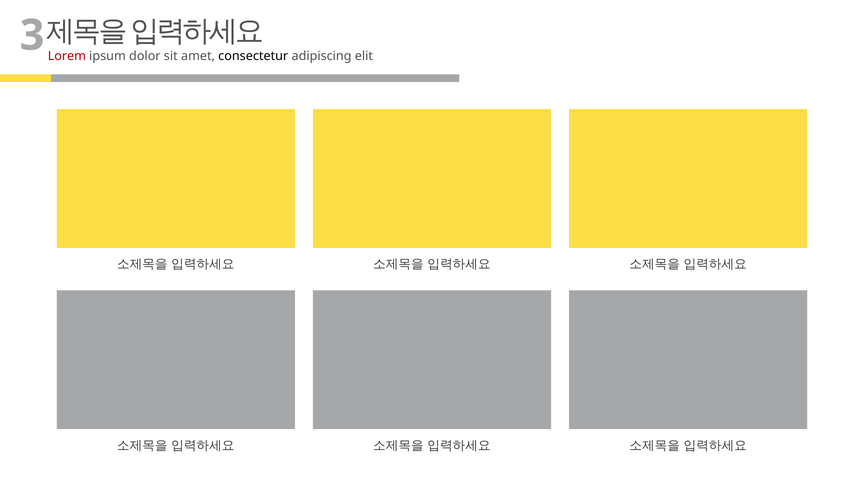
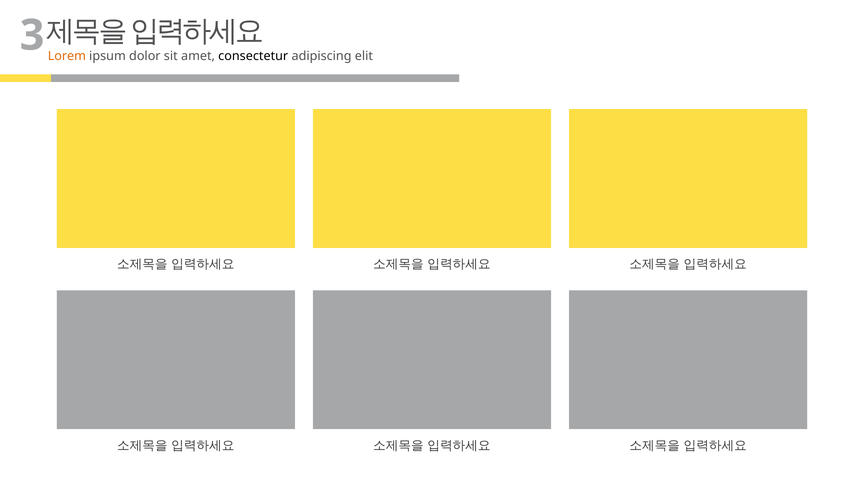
Lorem colour: red -> orange (67, 56)
